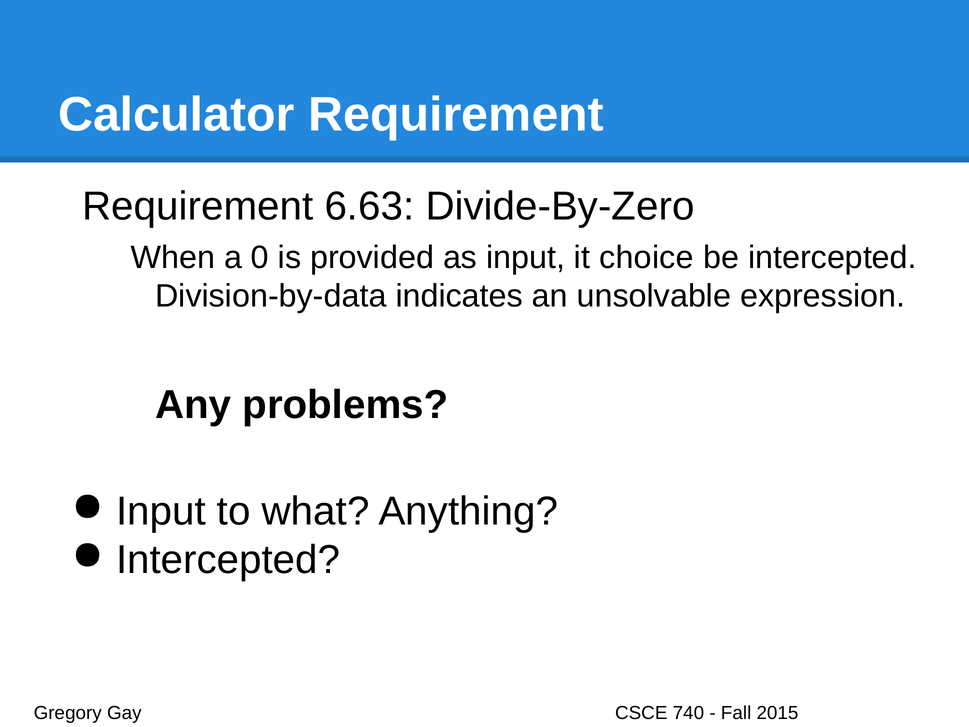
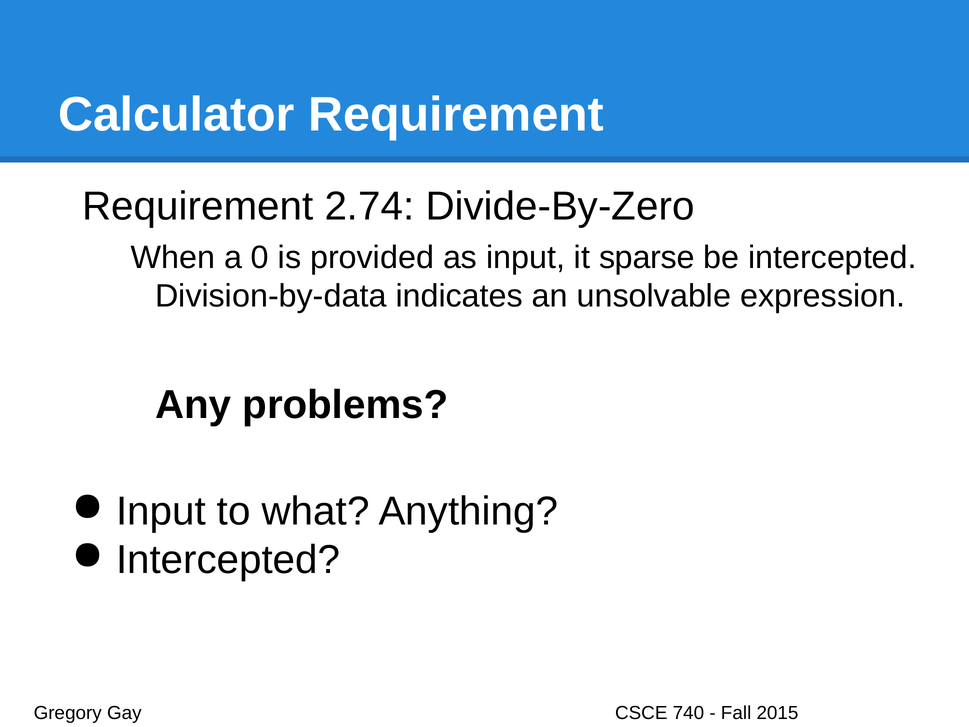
6.63: 6.63 -> 2.74 (369, 206)
choice: choice -> sparse (647, 257)
